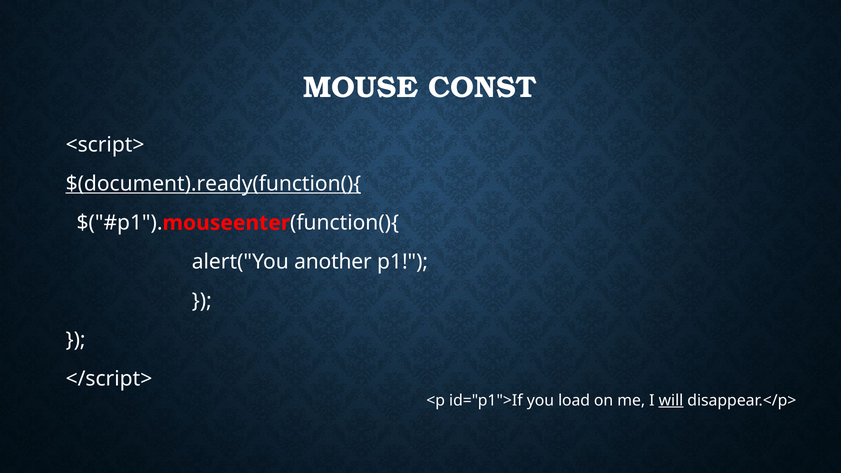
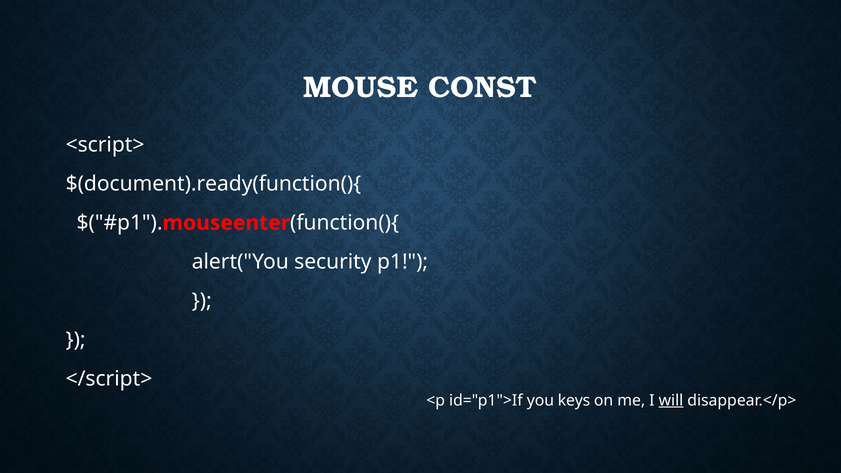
$(document).ready(function(){ underline: present -> none (213, 184)
another: another -> security (333, 262)
load: load -> keys (574, 400)
